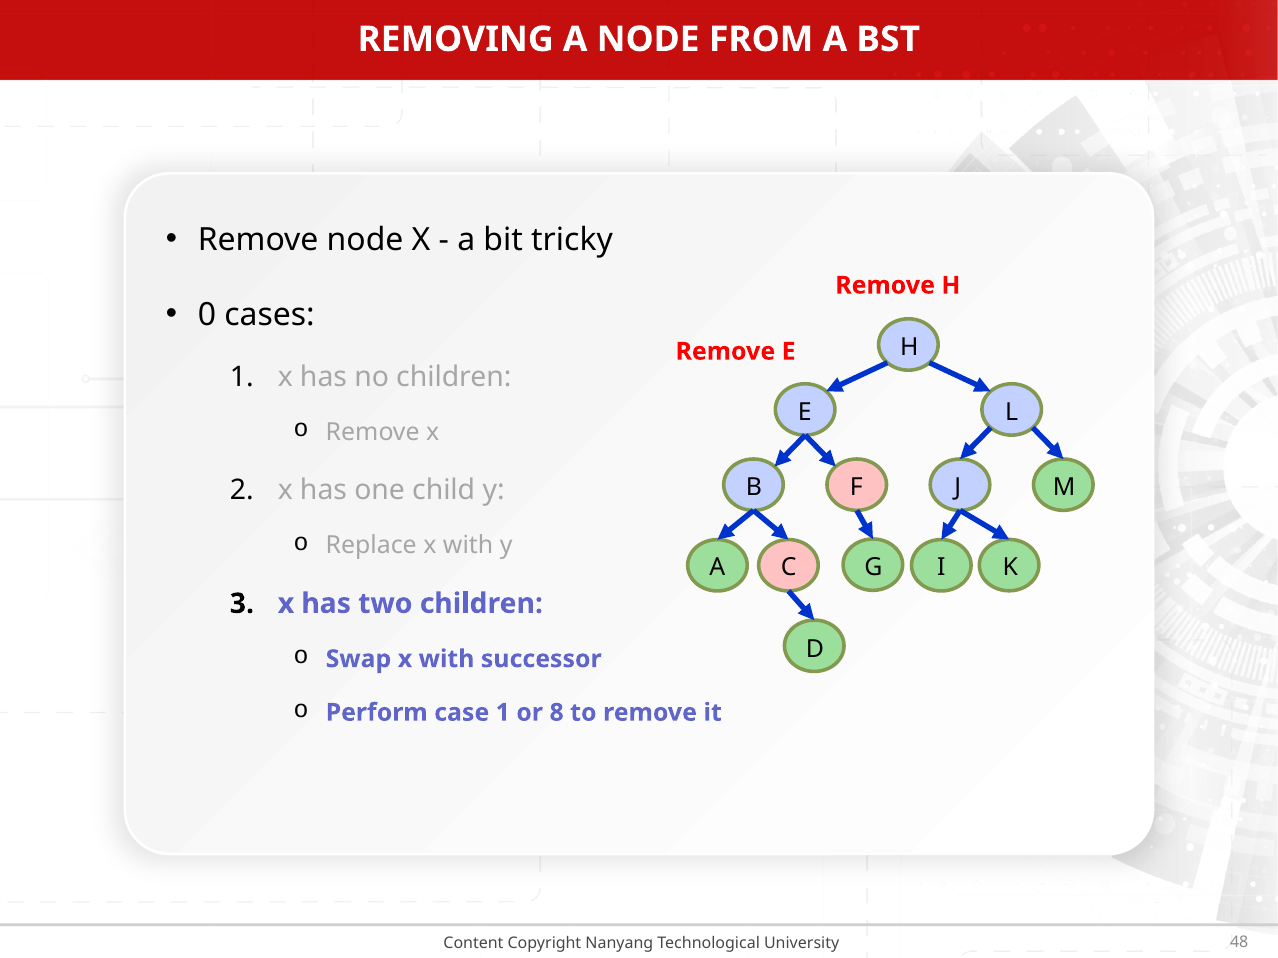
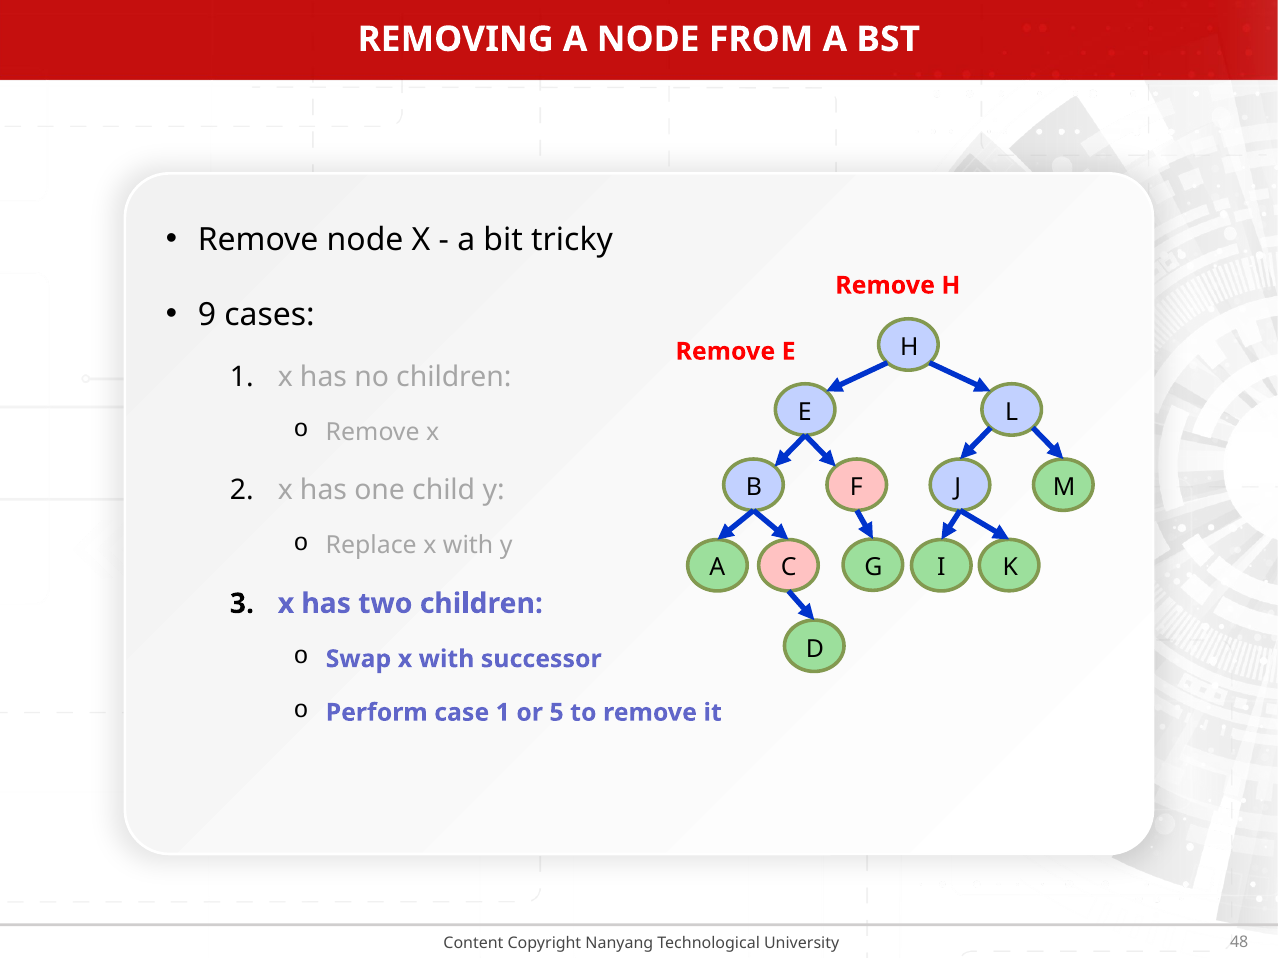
0: 0 -> 9 (207, 315)
8: 8 -> 5 (557, 713)
